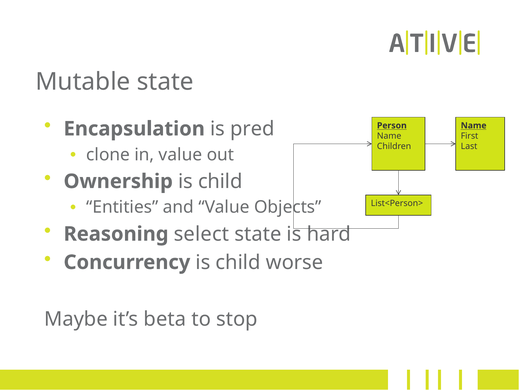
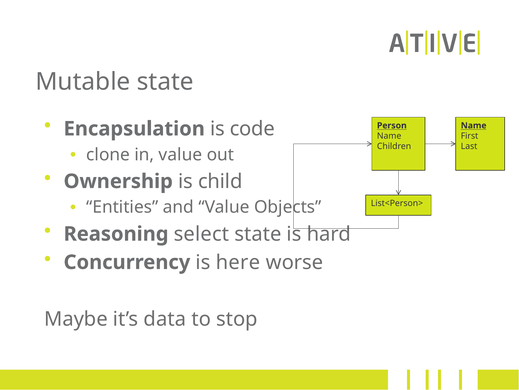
pred: pred -> code (252, 129)
Concurrency is child: child -> here (238, 262)
beta: beta -> data (165, 318)
